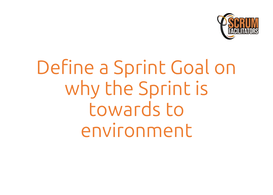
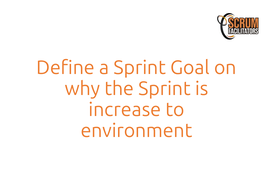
towards: towards -> increase (125, 109)
